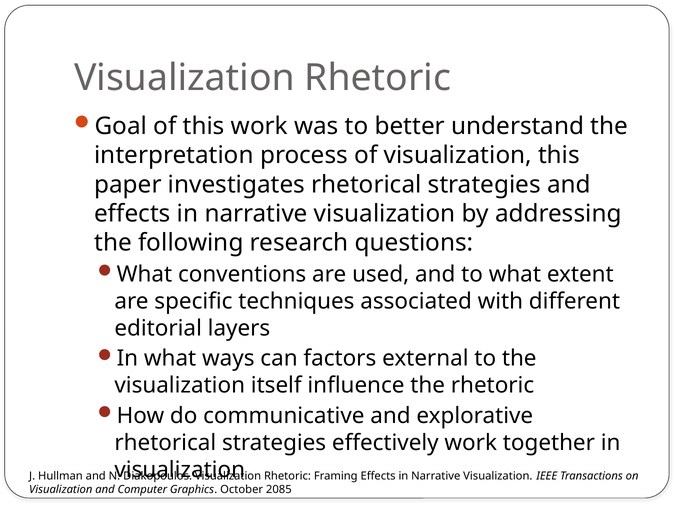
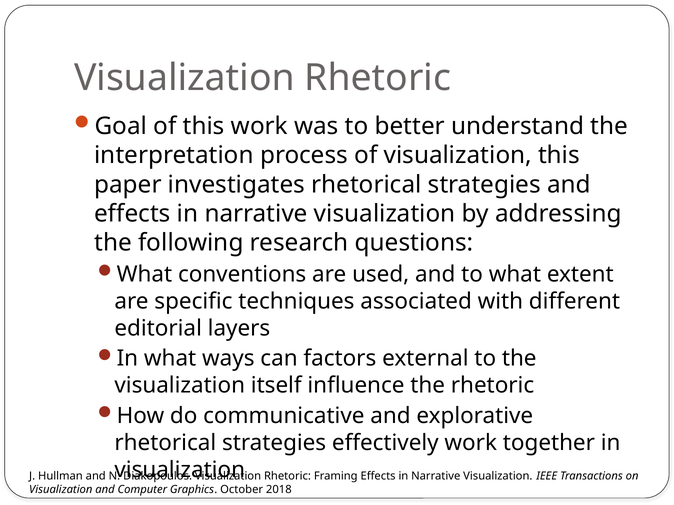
2085: 2085 -> 2018 (279, 490)
